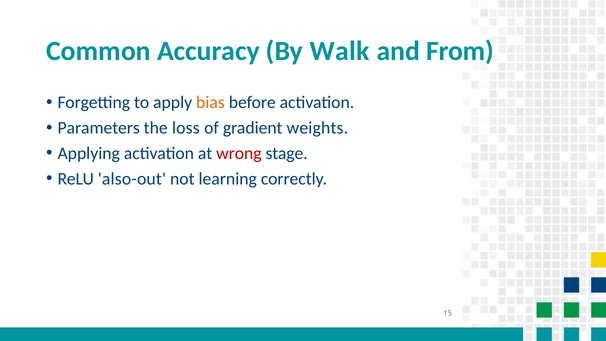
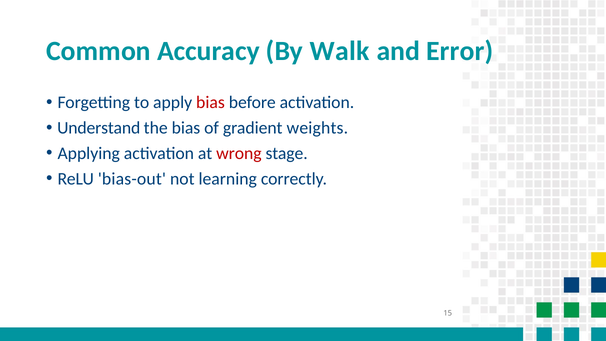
From: From -> Error (460, 51)
bias colour: orange -> red (210, 102)
Parameters: Parameters -> Understand (99, 128)
the loss: loss -> bias (186, 128)
also-out: also-out -> bias-out (132, 179)
